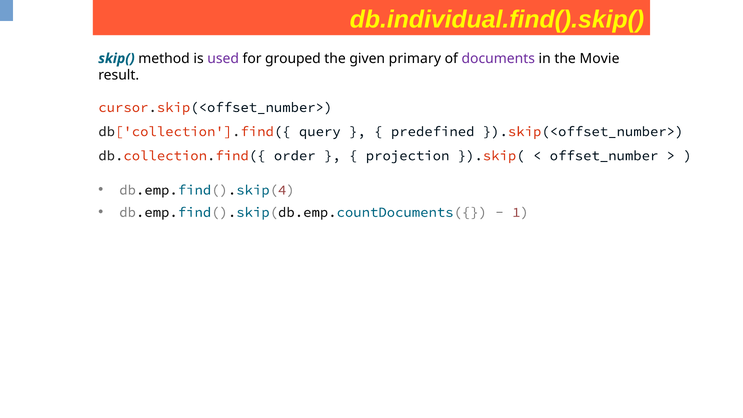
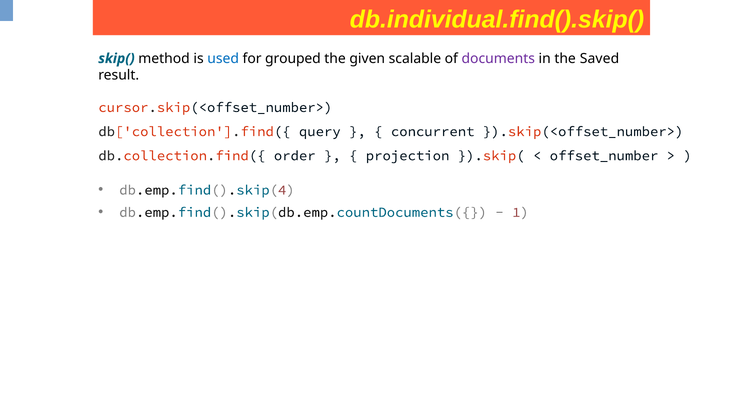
used colour: purple -> blue (223, 58)
primary: primary -> scalable (415, 58)
Movie: Movie -> Saved (600, 58)
predefined: predefined -> concurrent (433, 131)
